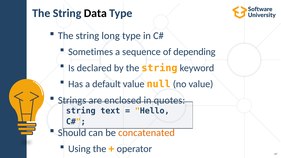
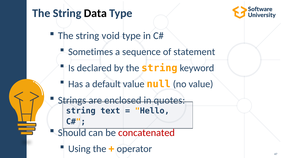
long: long -> void (111, 36)
depending: depending -> statement (194, 52)
concatenated colour: orange -> red (147, 133)
